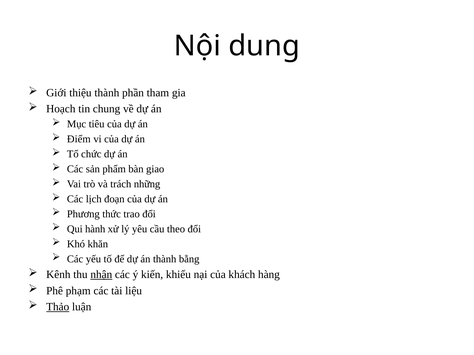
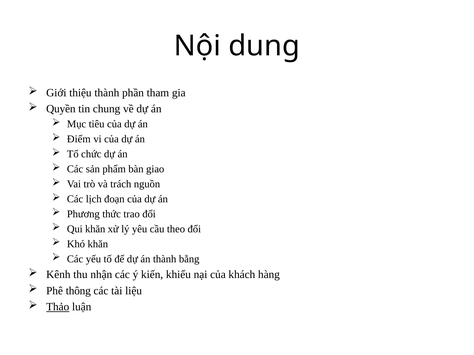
Hoạch: Hoạch -> Quyền (61, 109)
những: những -> nguồn (147, 184)
Qui hành: hành -> khăn (95, 229)
nhận underline: present -> none (101, 275)
phạm: phạm -> thông (78, 291)
